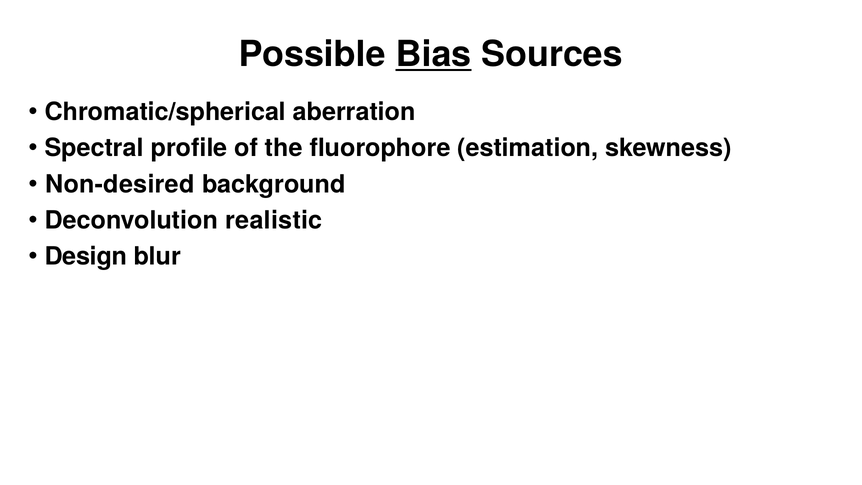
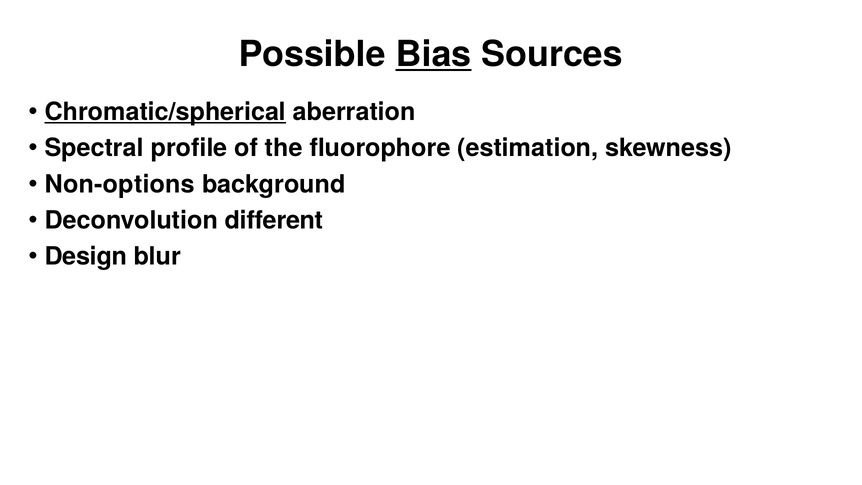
Chromatic/spherical underline: none -> present (165, 112)
Non-desired: Non-desired -> Non-options (120, 184)
realistic: realistic -> different (274, 220)
